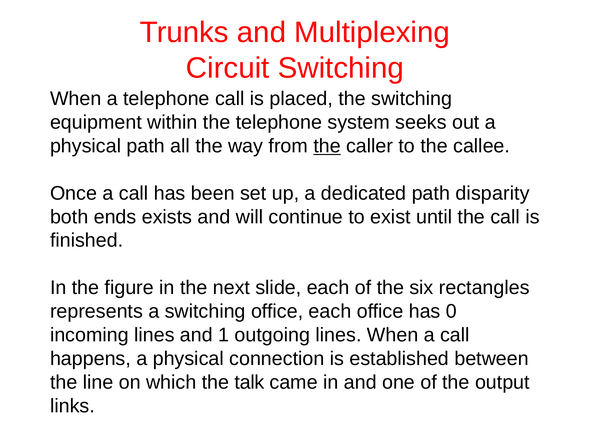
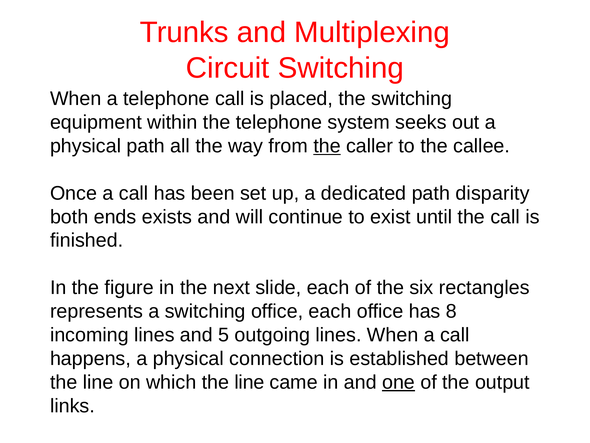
0: 0 -> 8 (451, 311)
1: 1 -> 5 (224, 335)
which the talk: talk -> line (249, 382)
one underline: none -> present (399, 382)
